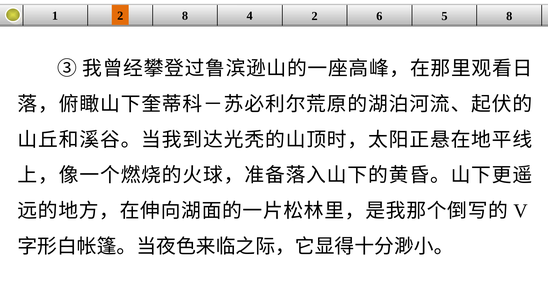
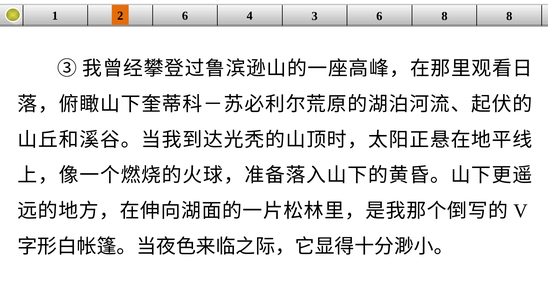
2 8: 8 -> 6 (185, 16)
4 2: 2 -> 3 (315, 16)
6 5: 5 -> 8 (444, 16)
